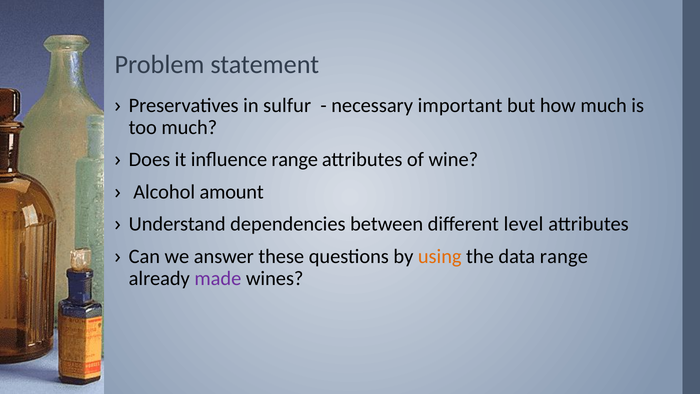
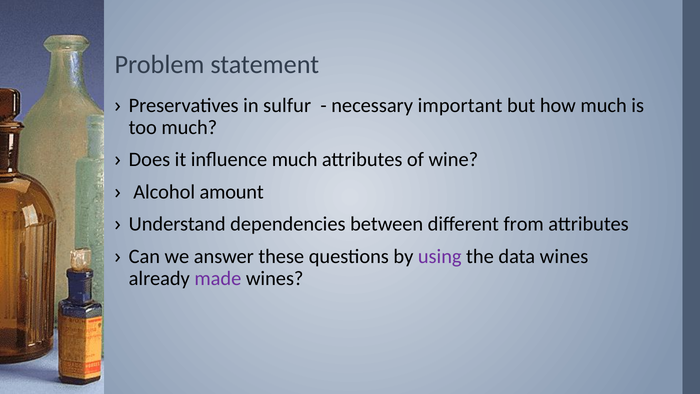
influence range: range -> much (295, 160)
level: level -> from (524, 224)
using colour: orange -> purple (440, 256)
data range: range -> wines (564, 256)
